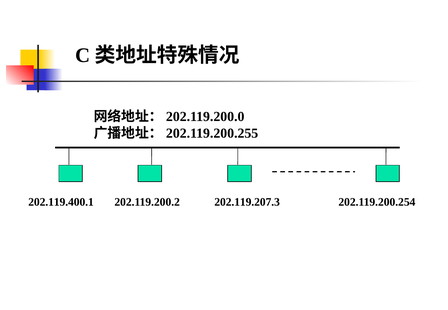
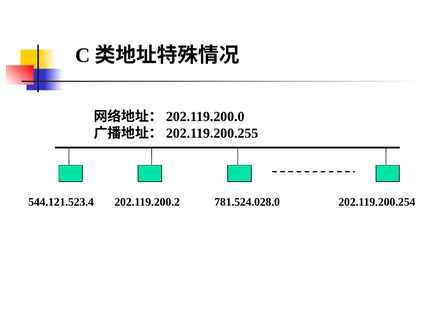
202.119.400.1: 202.119.400.1 -> 544.121.523.4 (61, 202)
202.119.207.3: 202.119.207.3 -> 781.524.028.0 (247, 202)
